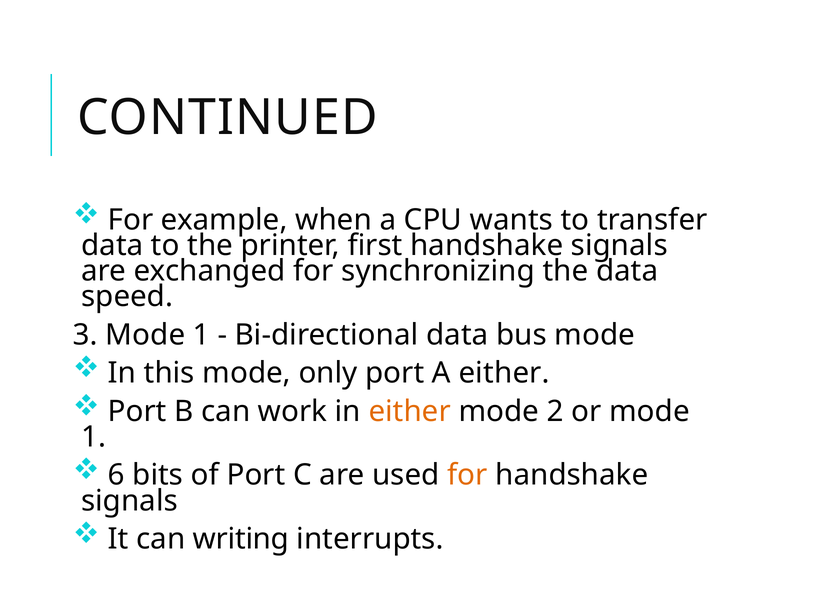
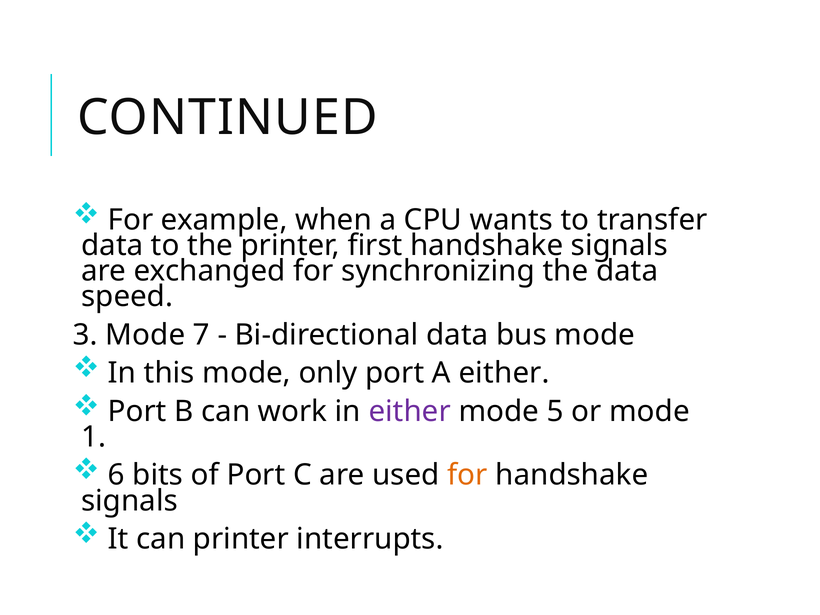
3 Mode 1: 1 -> 7 (201, 335)
either colour: orange -> purple (410, 411)
2: 2 -> 5 (555, 411)
can writing: writing -> printer (241, 539)
